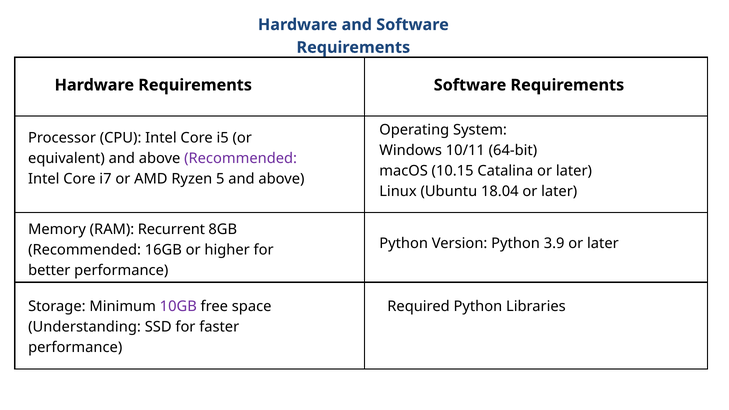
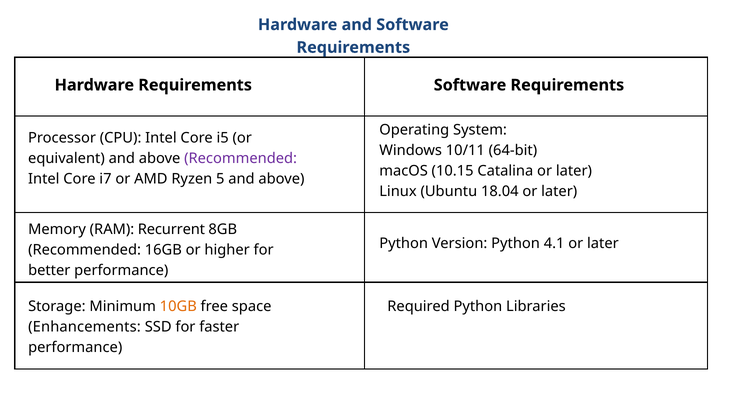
3.9: 3.9 -> 4.1 (554, 243)
10GB colour: purple -> orange (178, 306)
Understanding: Understanding -> Enhancements (84, 327)
